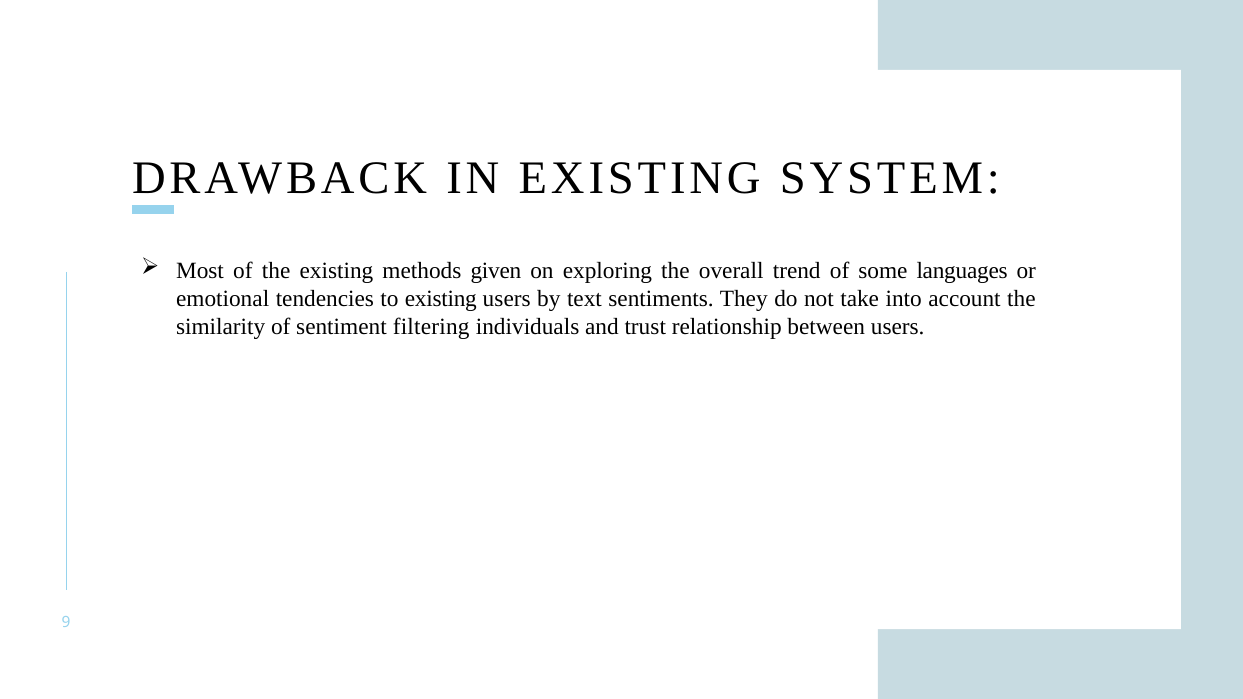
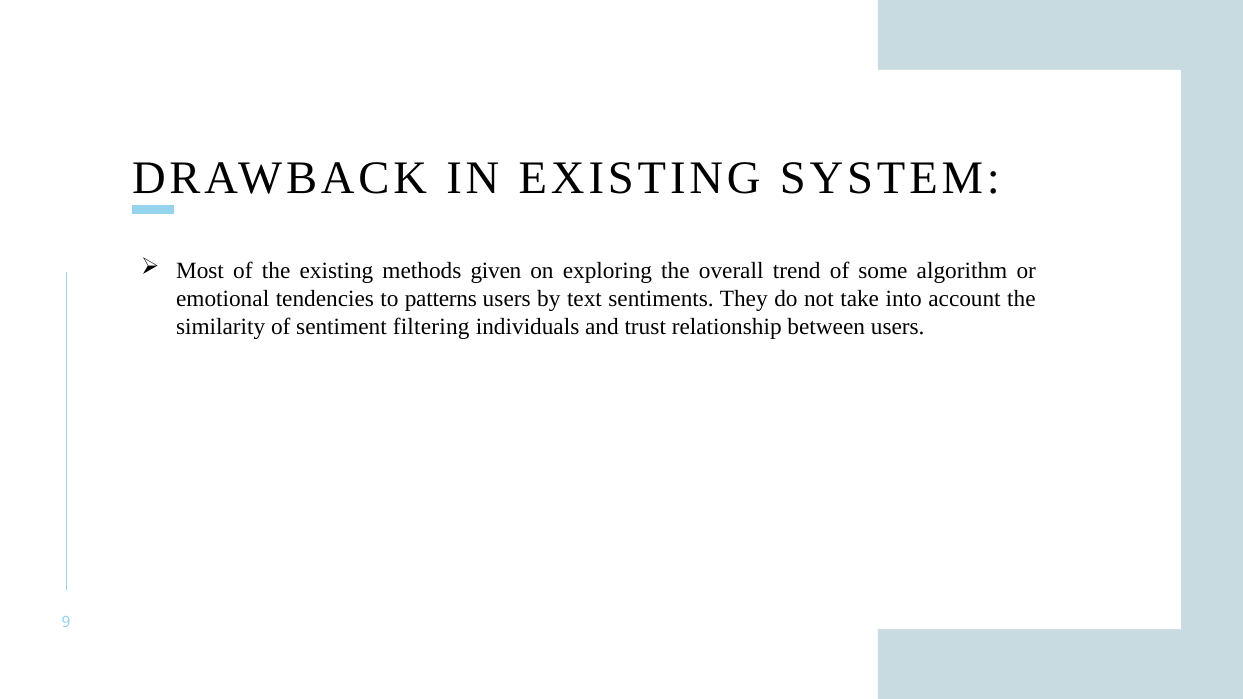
languages: languages -> algorithm (962, 271)
to existing: existing -> patterns (441, 299)
